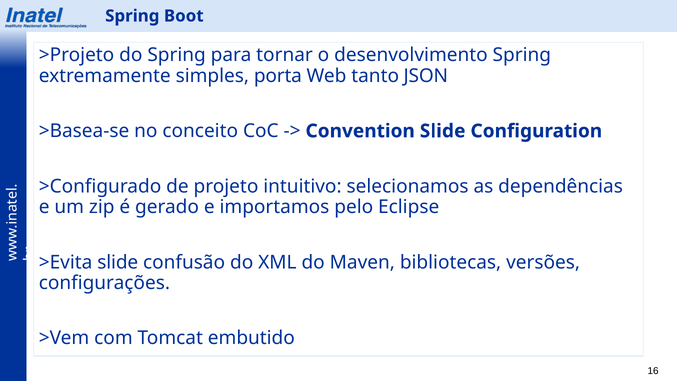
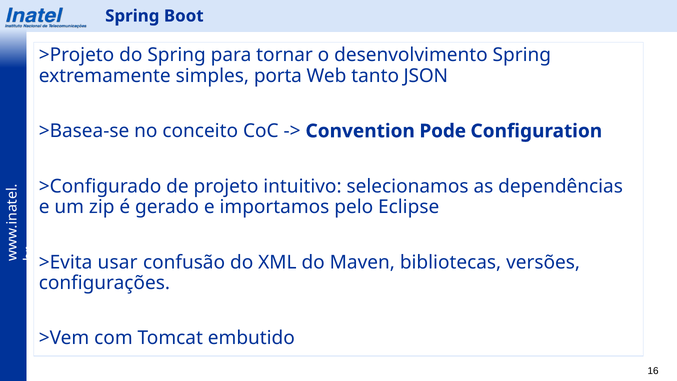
Convention Slide: Slide -> Pode (443, 131)
>Evita slide: slide -> usar (118, 262)
